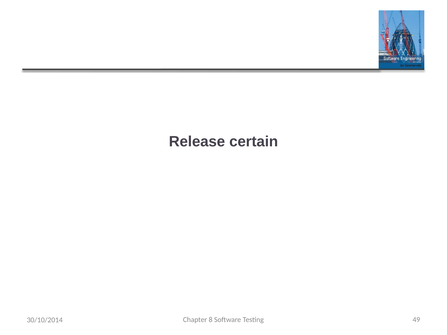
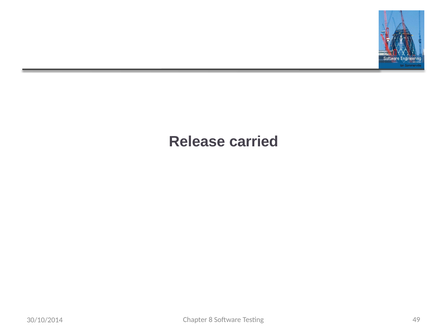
certain: certain -> carried (254, 142)
